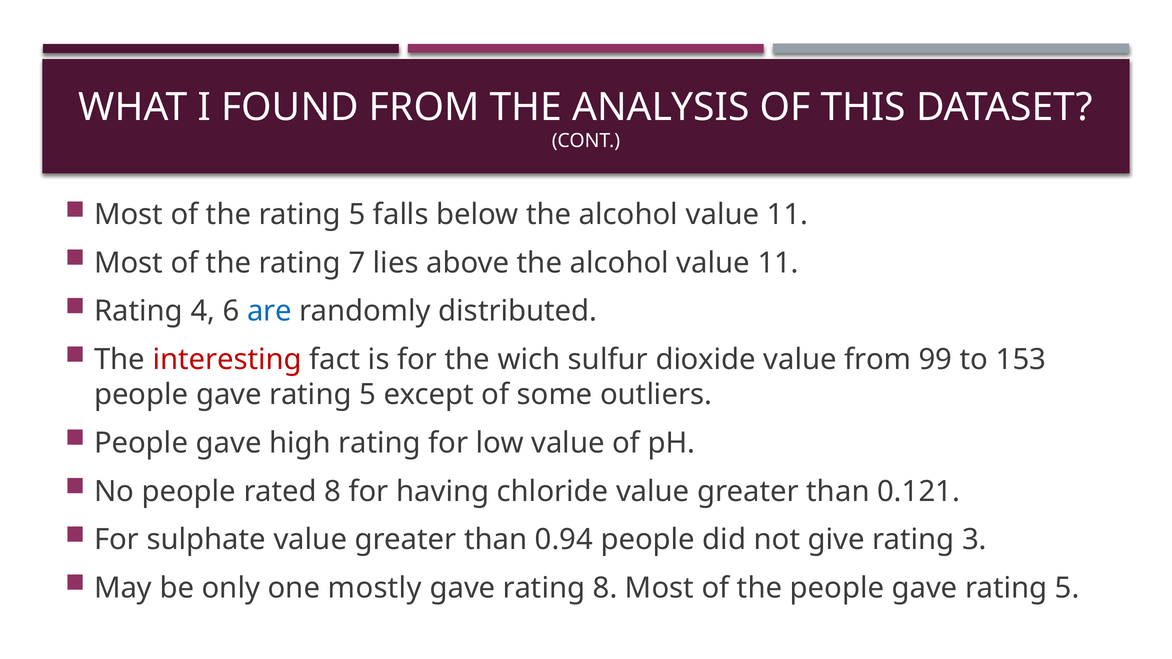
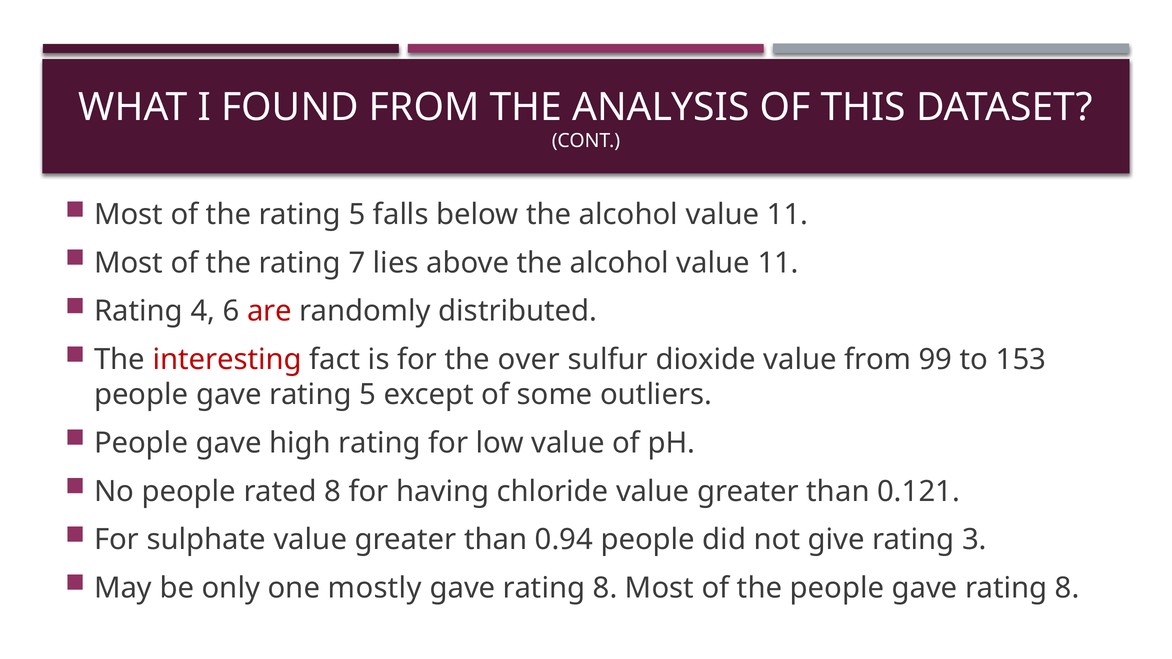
are colour: blue -> red (269, 311)
wich: wich -> over (529, 360)
5: 5 -> 8 (1067, 588)
